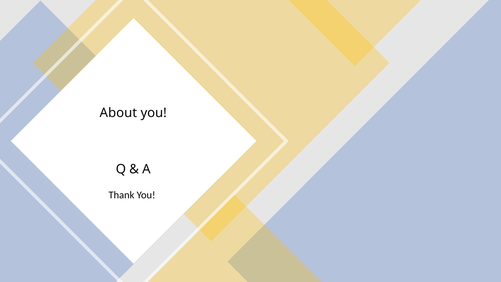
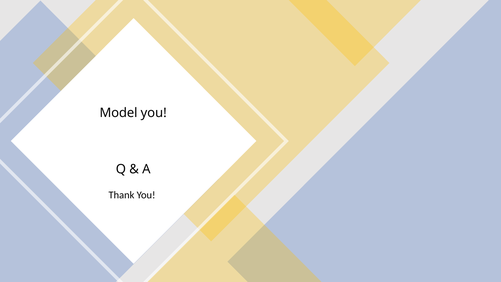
About: About -> Model (119, 113)
